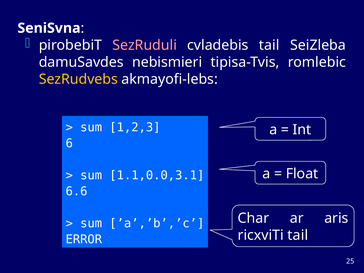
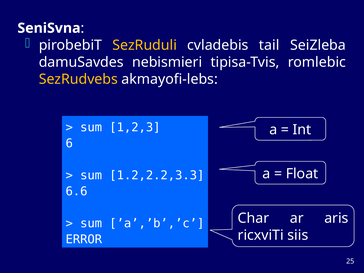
SezRuduli colour: pink -> yellow (145, 45)
1.1,0.0,3.1: 1.1,0.0,3.1 -> 1.2,2.2,3.3 (157, 175)
ricxviTi tail: tail -> siis (298, 235)
